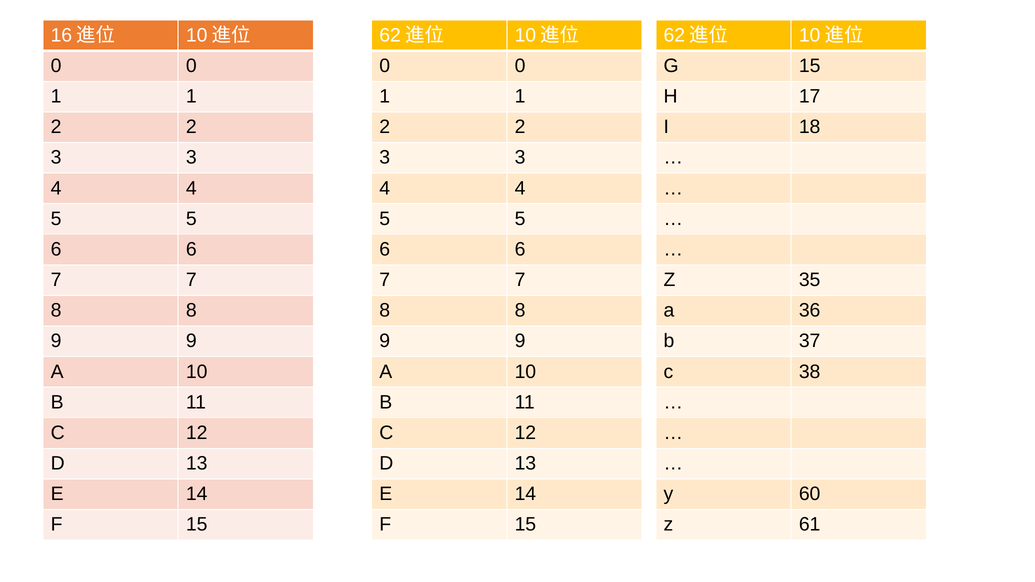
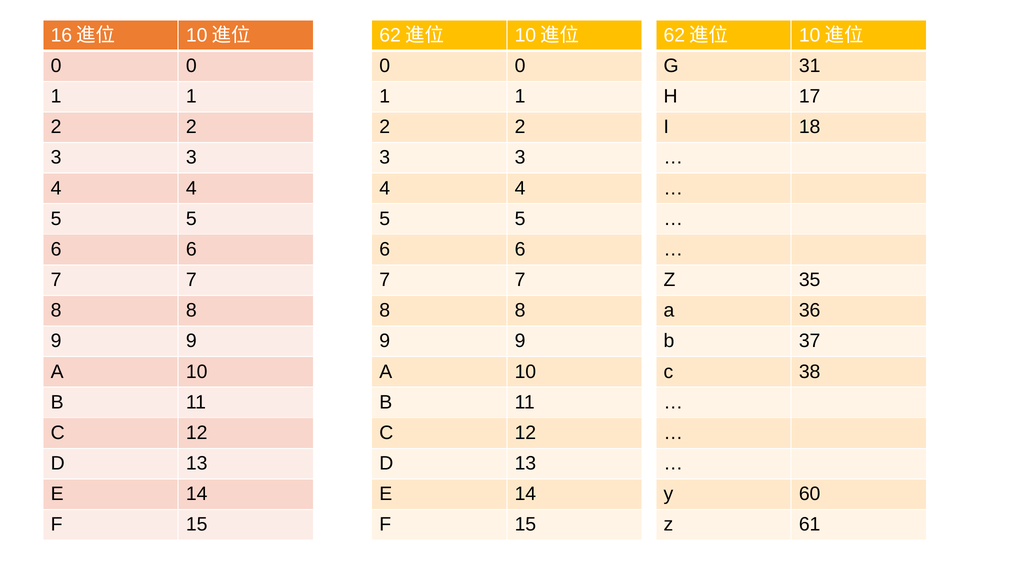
G 15: 15 -> 31 (810, 66)
